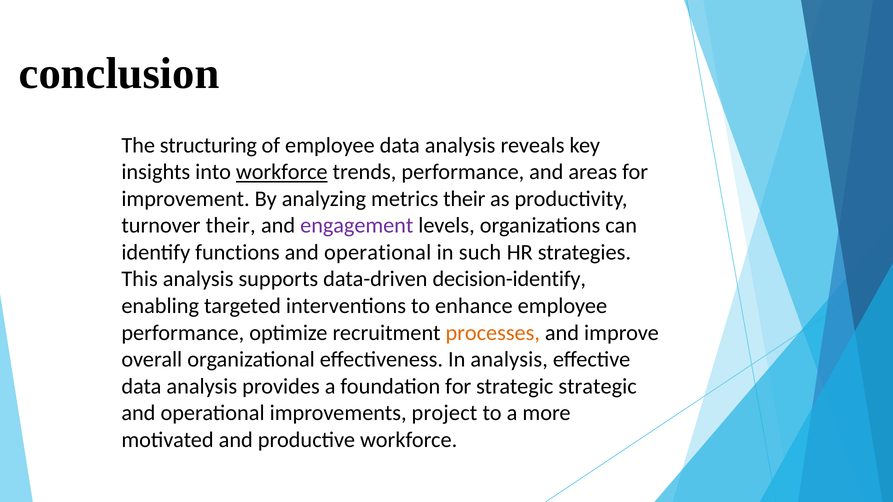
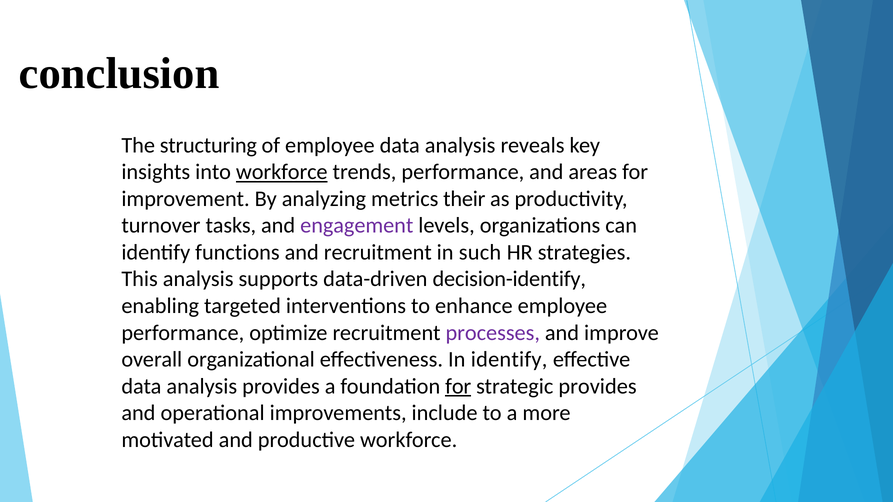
turnover their: their -> tasks (231, 226)
operational: operational -> recruitment (378, 252)
processes colour: orange -> purple (493, 333)
In analysis: analysis -> identify (509, 360)
for underline: none -> present (458, 386)
strategic strategic: strategic -> provides (598, 386)
project: project -> include (445, 413)
